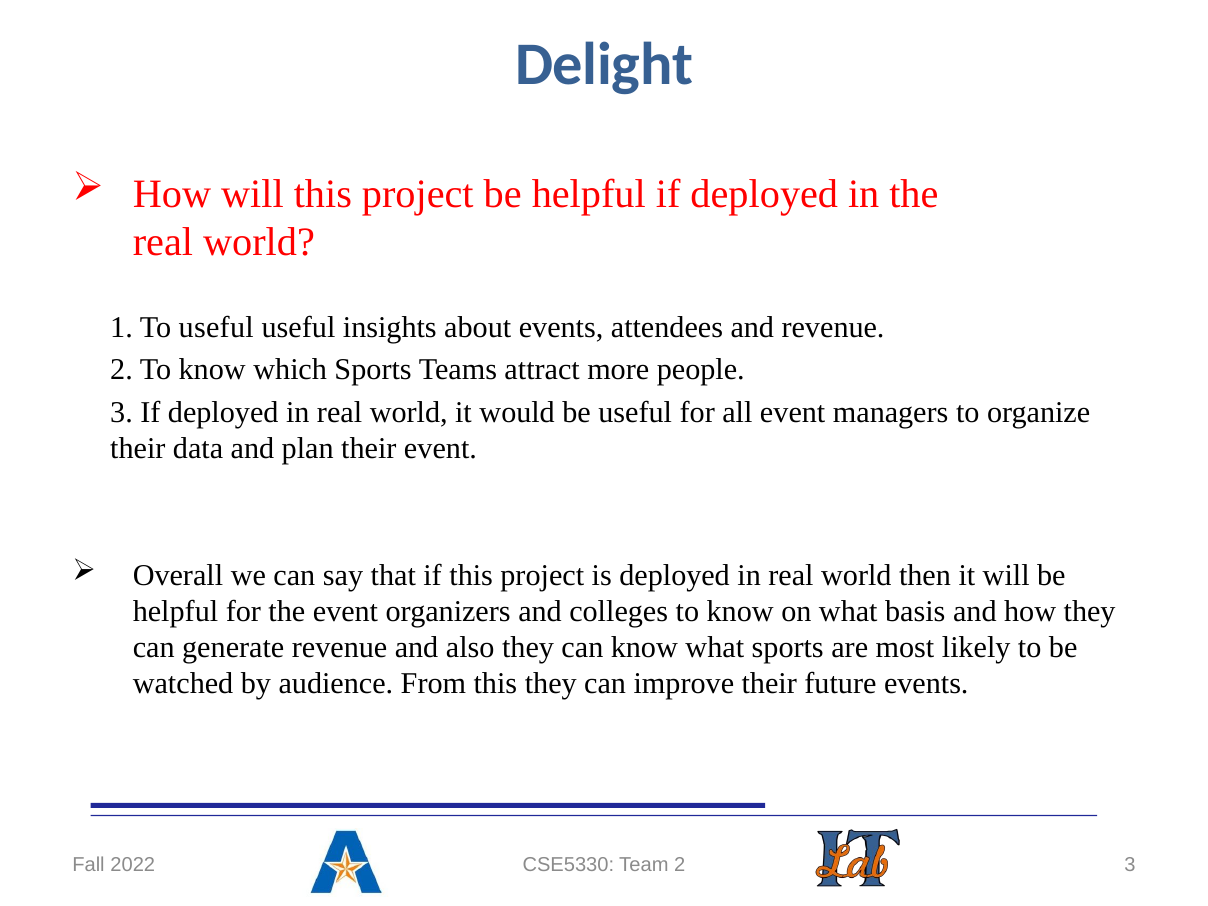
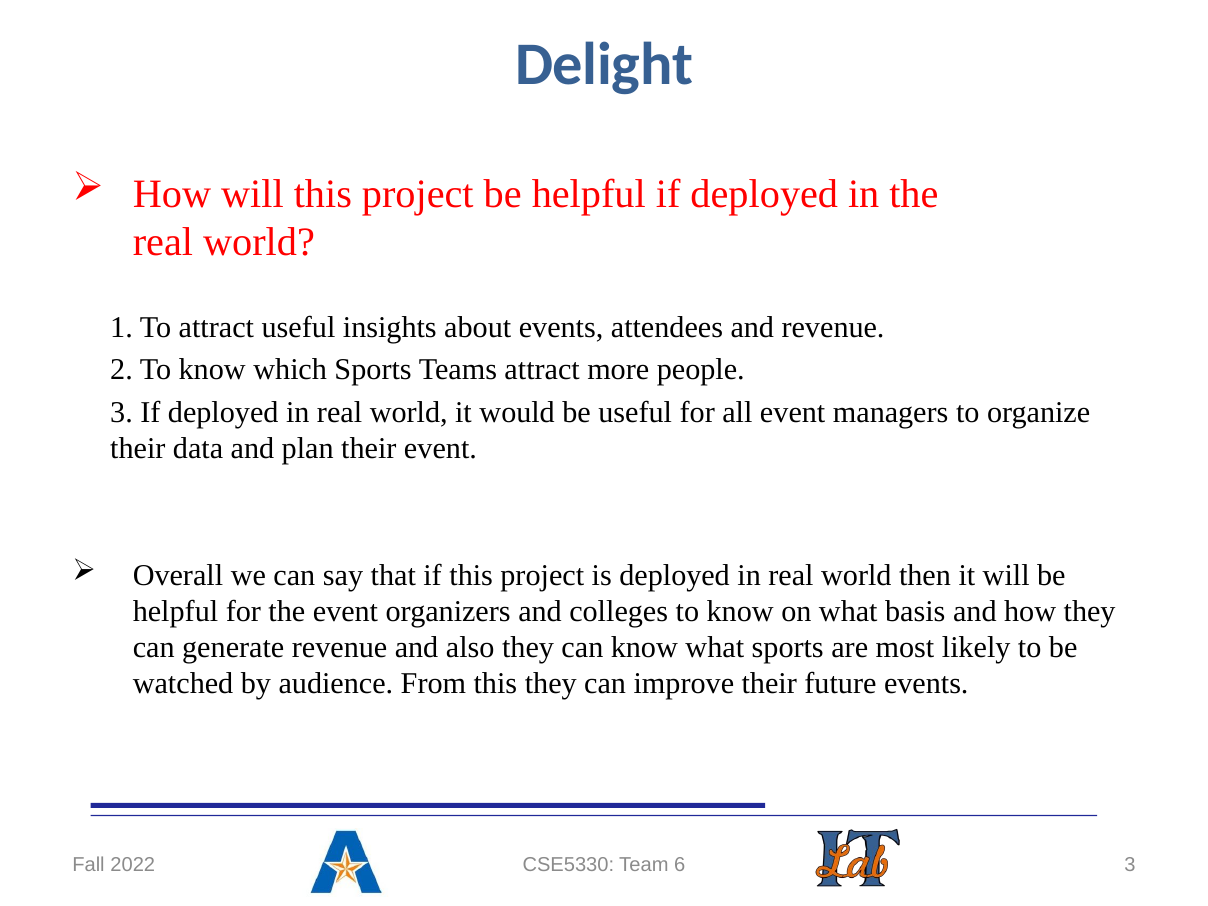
To useful: useful -> attract (216, 328)
Team 2: 2 -> 6 (680, 865)
